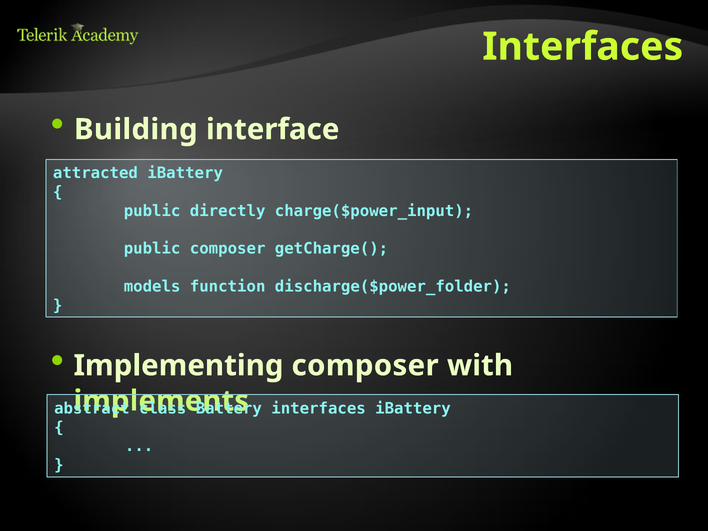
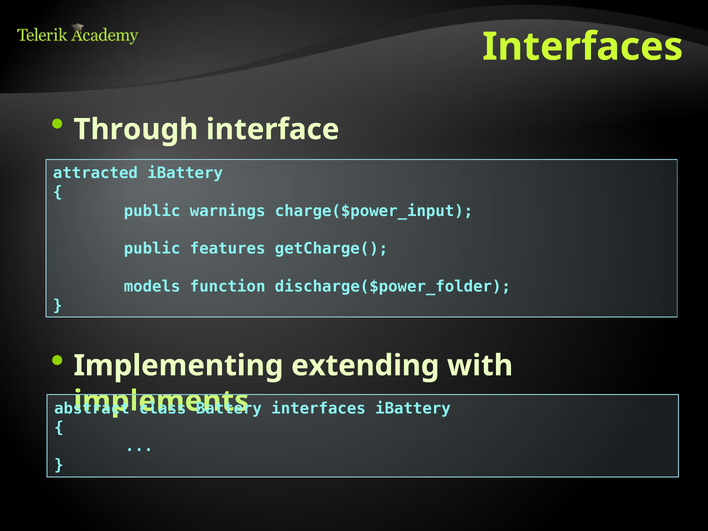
Building: Building -> Through (136, 129)
directly: directly -> warnings (228, 211)
public composer: composer -> features (228, 249)
Implementing composer: composer -> extending (365, 366)
